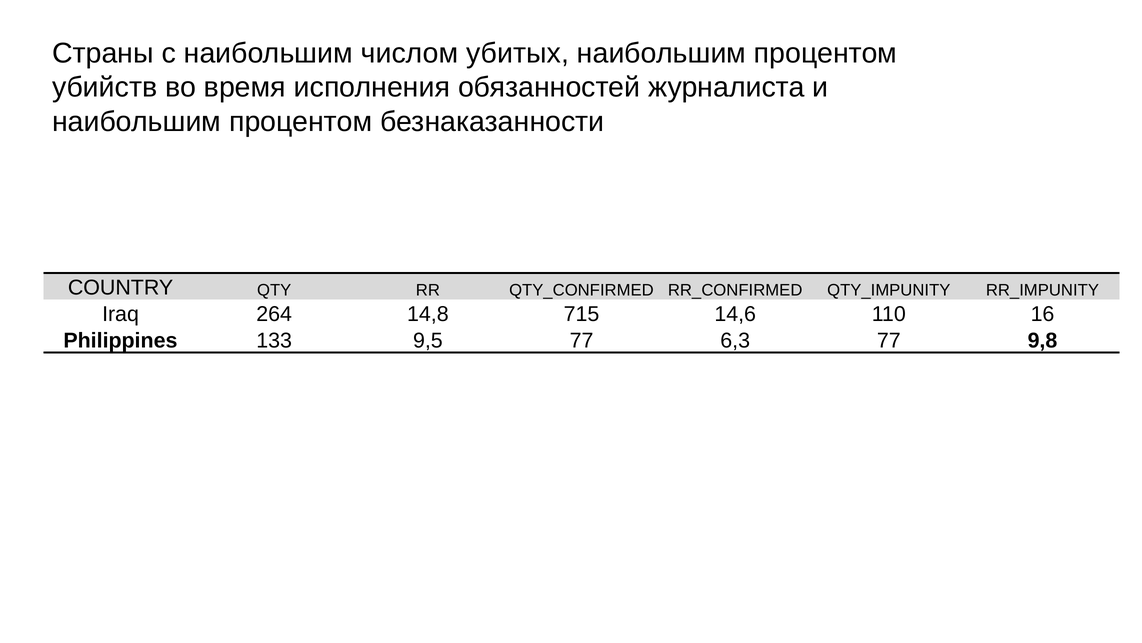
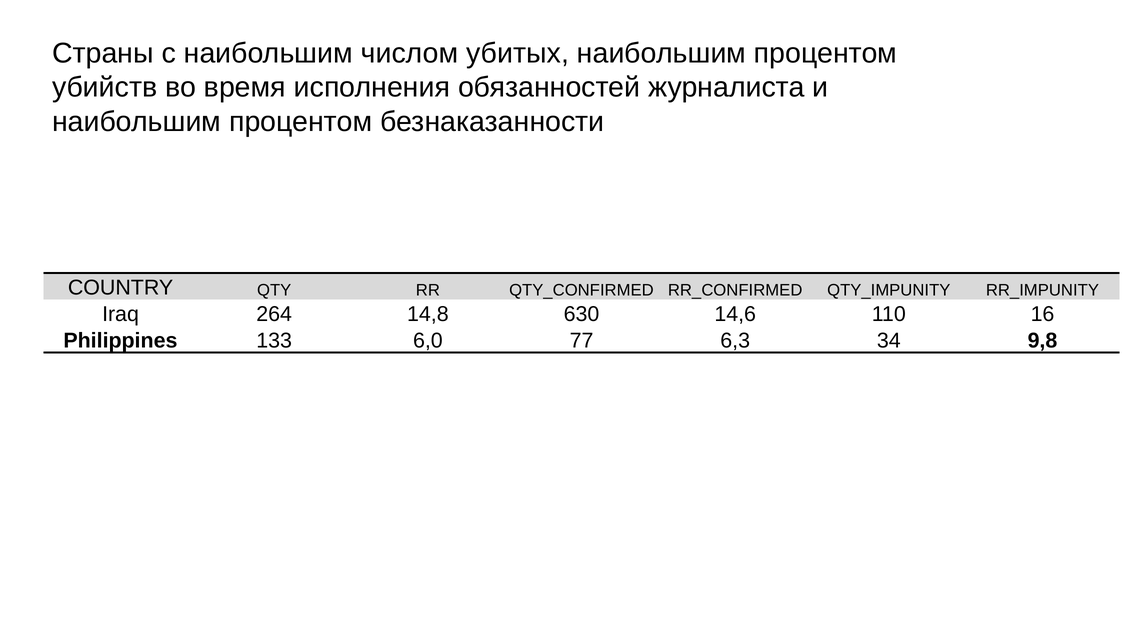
715: 715 -> 630 (582, 314)
9,5: 9,5 -> 6,0 (428, 340)
6,3 77: 77 -> 34 (889, 340)
